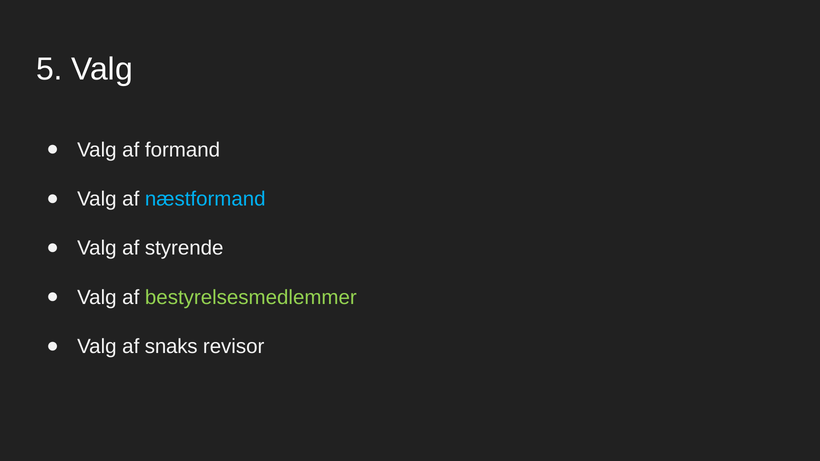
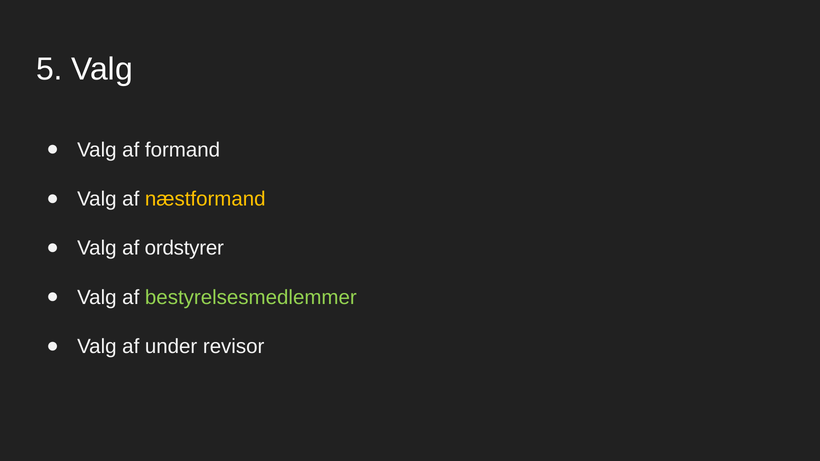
næstformand colour: light blue -> yellow (205, 199)
styrende: styrende -> ordstyrer (184, 248)
snaks: snaks -> under (171, 347)
